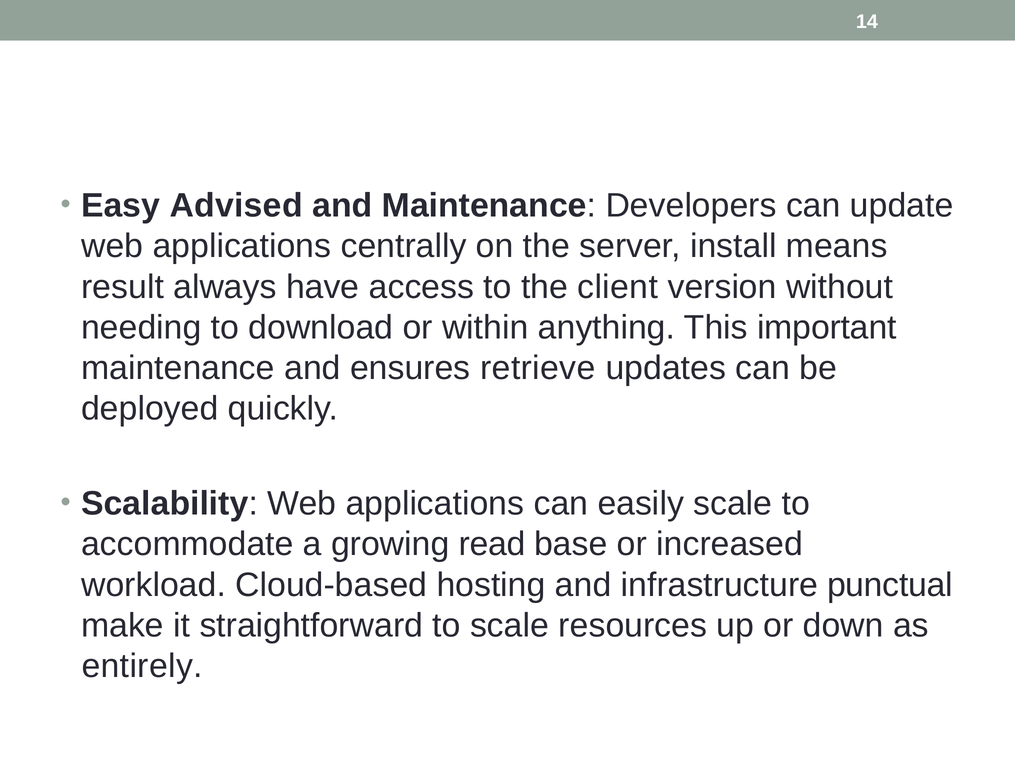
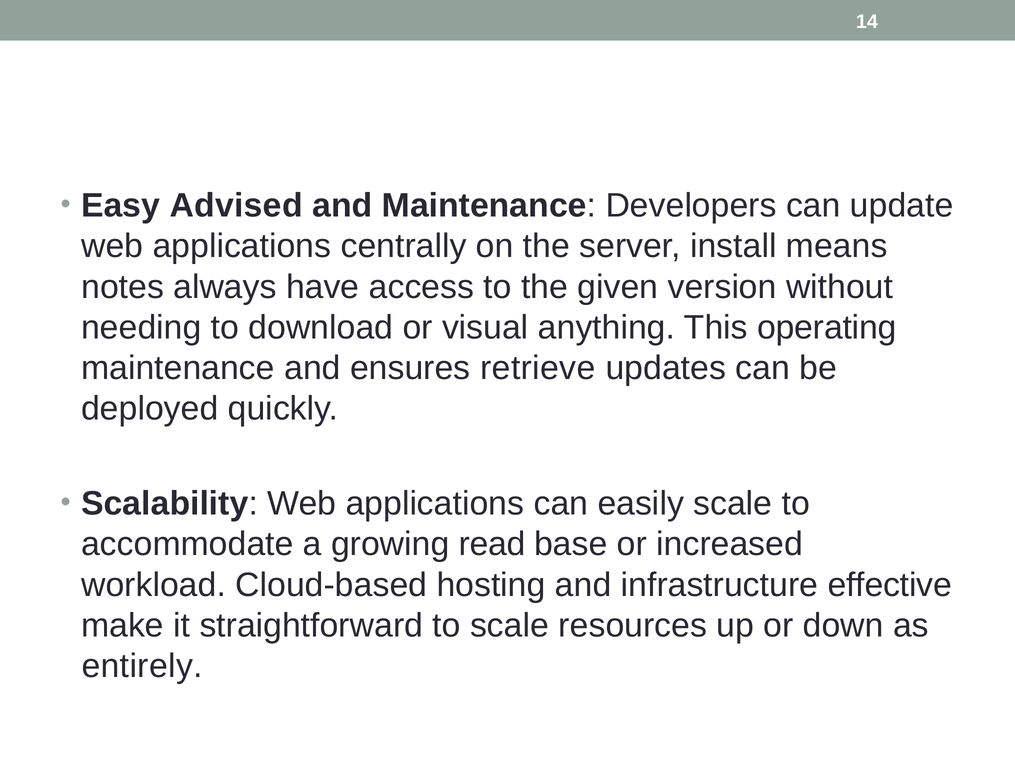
result: result -> notes (123, 287)
client: client -> given (618, 287)
within: within -> visual (485, 327)
important: important -> operating (827, 327)
punctual: punctual -> effective (890, 584)
